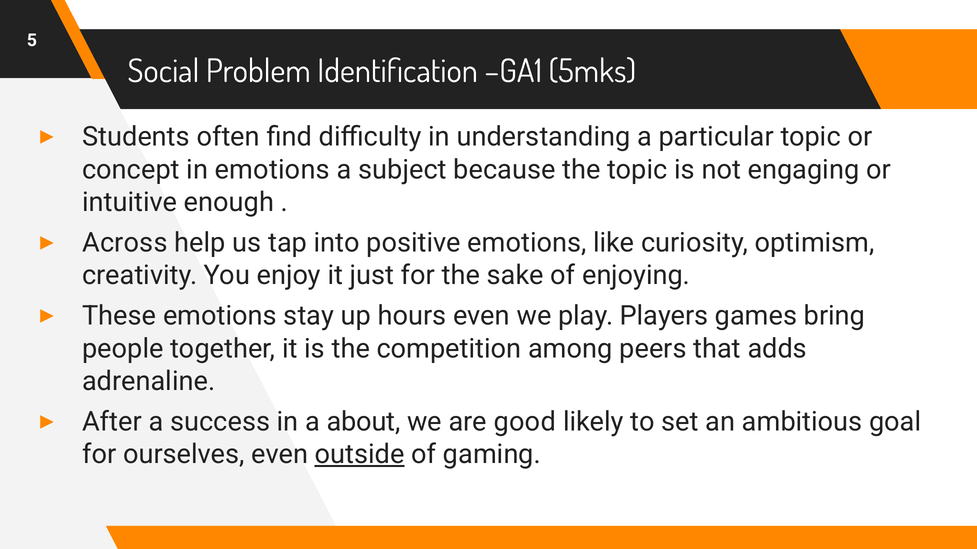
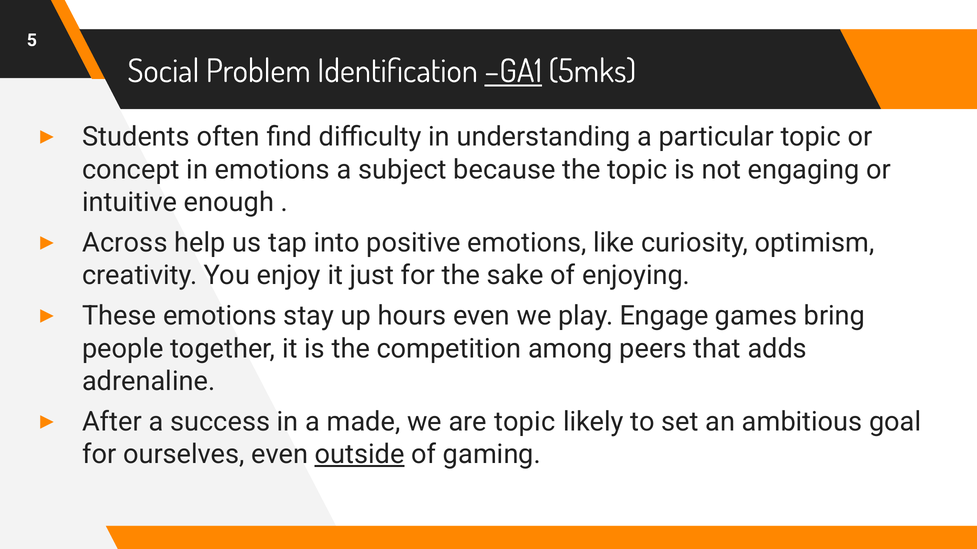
GA1 underline: none -> present (513, 71)
Players: Players -> Engage (664, 316)
about: about -> made (364, 422)
are good: good -> topic (525, 422)
